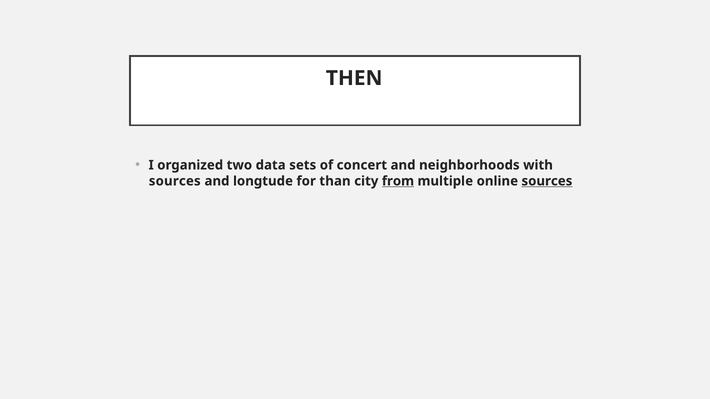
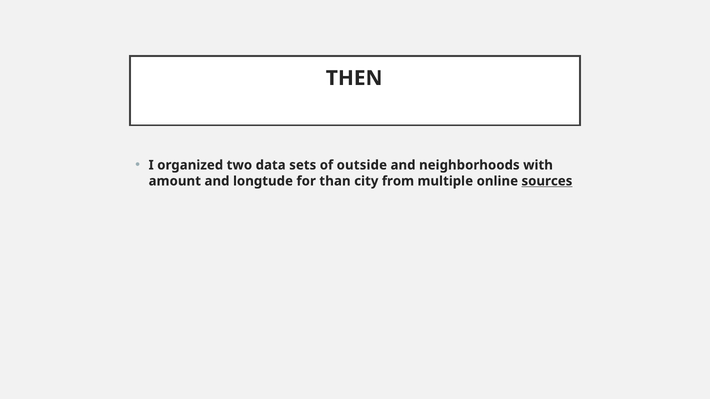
concert: concert -> outside (362, 165)
sources: sources -> amount (175, 181)
from underline: present -> none (398, 181)
